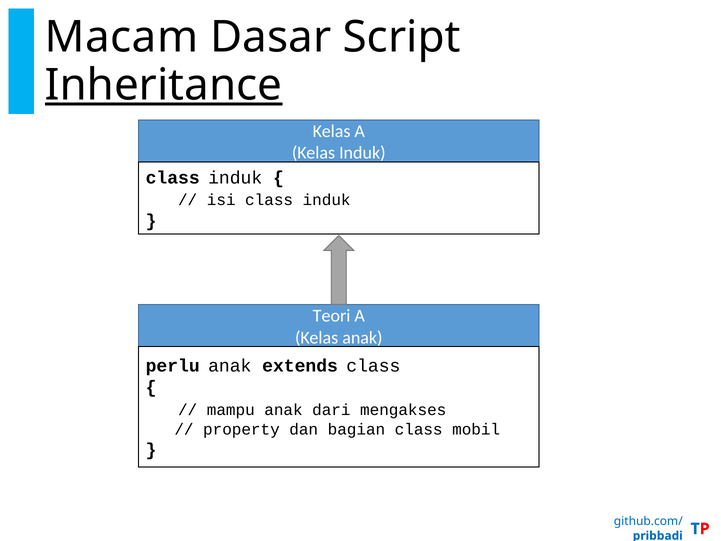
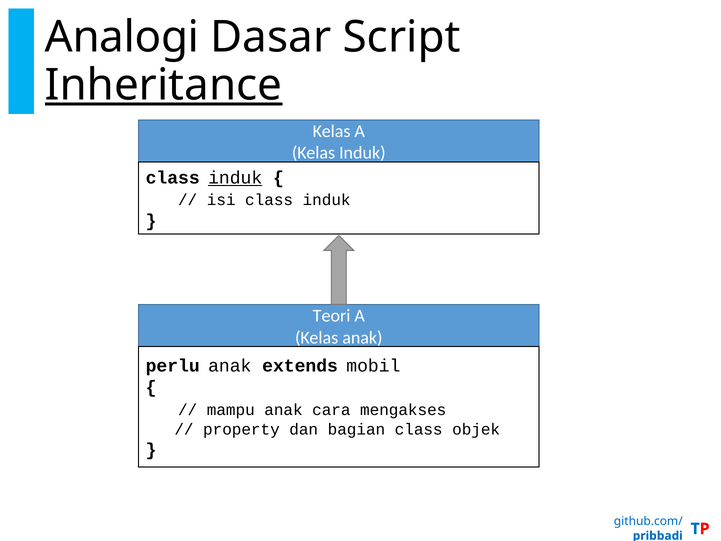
Macam: Macam -> Analogi (122, 37)
induk underline: none -> present (235, 178)
extends class: class -> mobil (373, 366)
dari: dari -> cara (331, 410)
mobil: mobil -> objek (476, 429)
